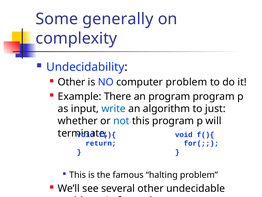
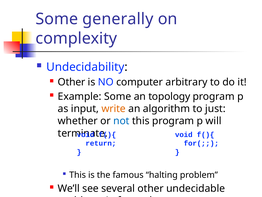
computer problem: problem -> arbitrary (187, 82)
Example There: There -> Some (118, 96)
an program: program -> topology (169, 96)
write colour: blue -> orange (114, 108)
